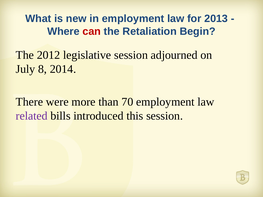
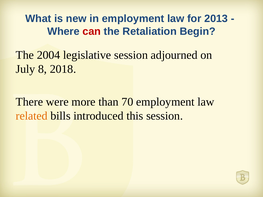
2012: 2012 -> 2004 (49, 55)
2014: 2014 -> 2018 (63, 69)
related colour: purple -> orange (32, 116)
